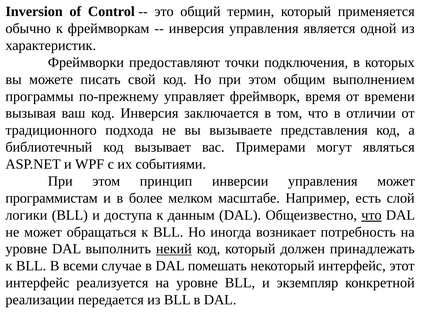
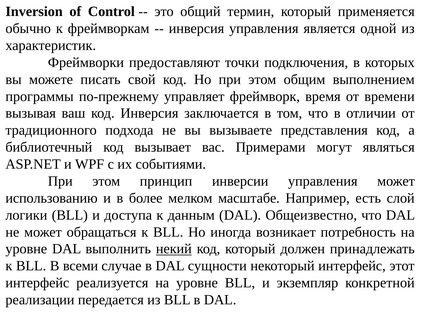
программистам: программистам -> использованию (52, 198)
что underline: present -> none (372, 215)
помешать: помешать -> сущности (217, 266)
